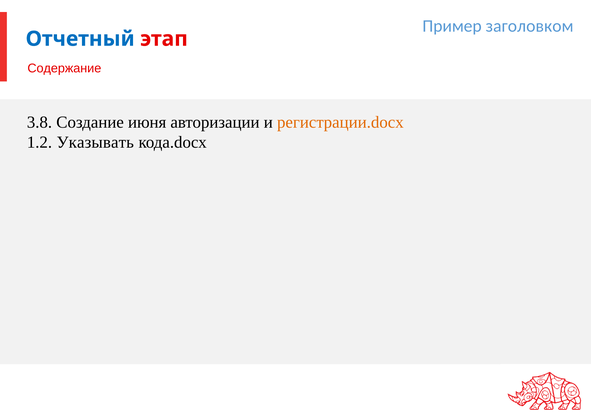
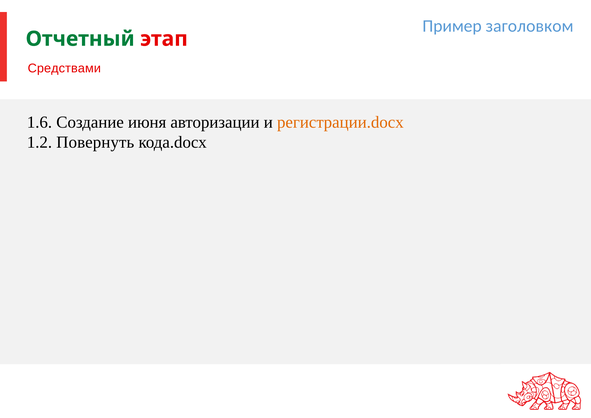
Отчетный colour: blue -> green (80, 39)
Содержание: Содержание -> Средствами (64, 68)
3.8: 3.8 -> 1.6 (39, 122)
Указывать: Указывать -> Повернуть (95, 142)
